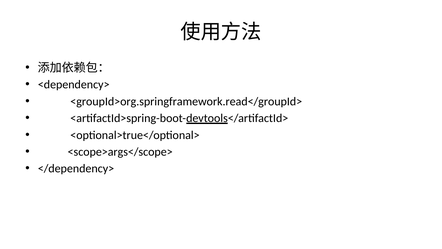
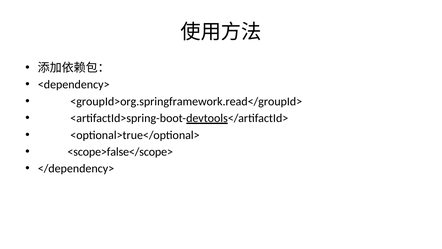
<scope>args</scope>: <scope>args</scope> -> <scope>false</scope> (120, 152)
